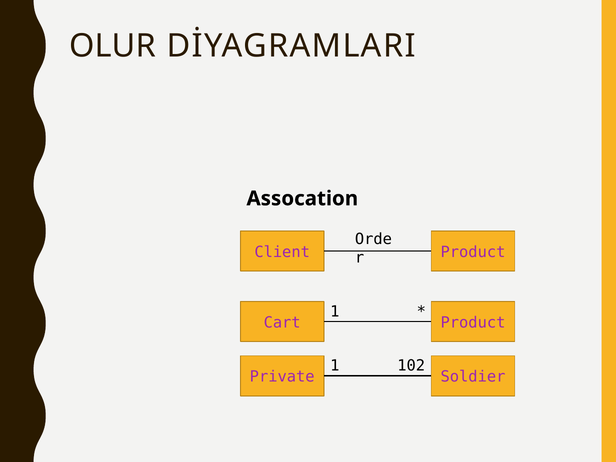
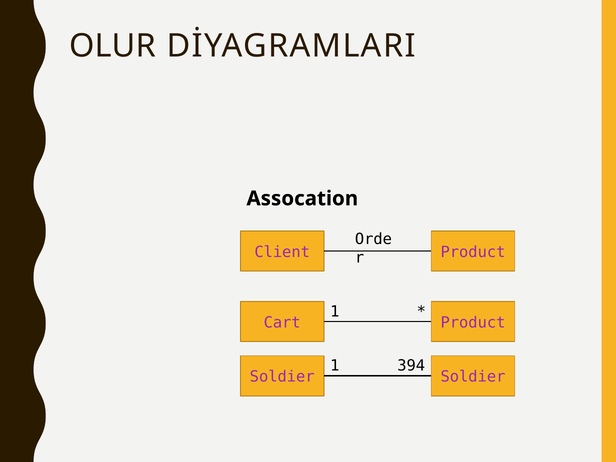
102: 102 -> 394 (411, 366)
Private: Private -> Soldier (282, 377)
